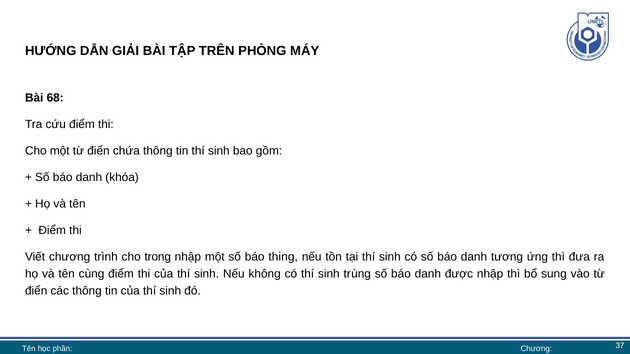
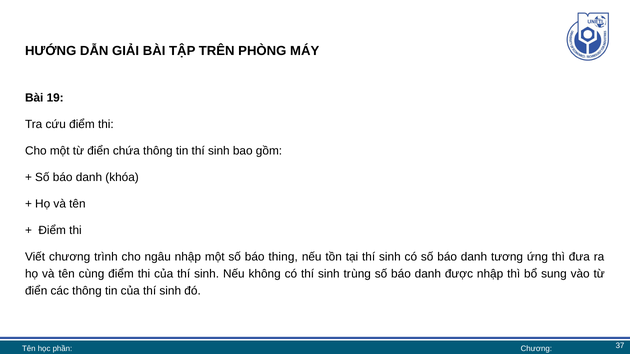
68: 68 -> 19 (55, 98)
trong: trong -> ngâu (158, 257)
